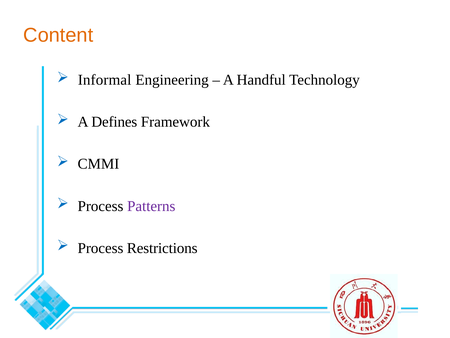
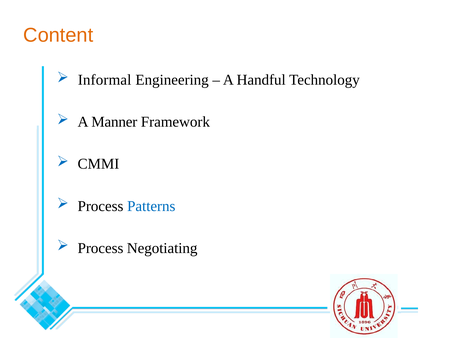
Defines: Defines -> Manner (114, 122)
Patterns colour: purple -> blue (151, 206)
Restrictions: Restrictions -> Negotiating (162, 248)
